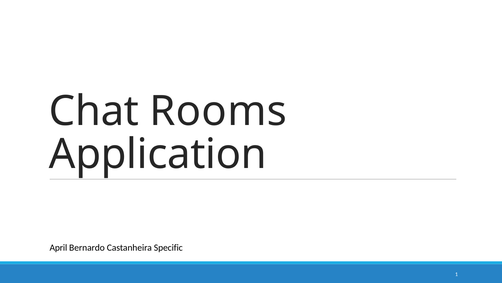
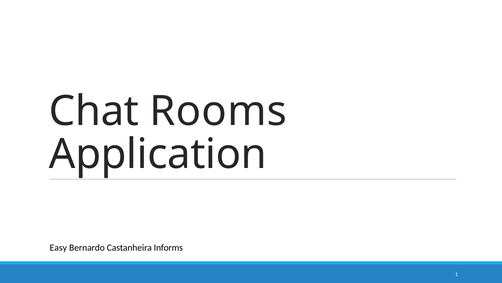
April: April -> Easy (58, 247)
Specific: Specific -> Informs (168, 247)
